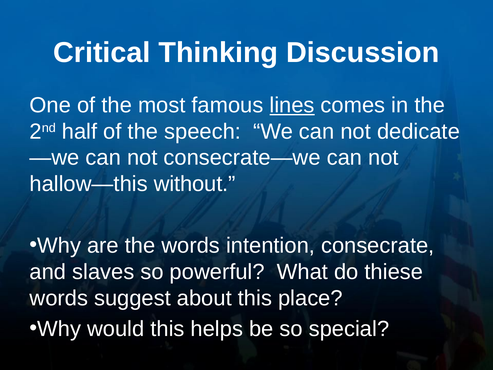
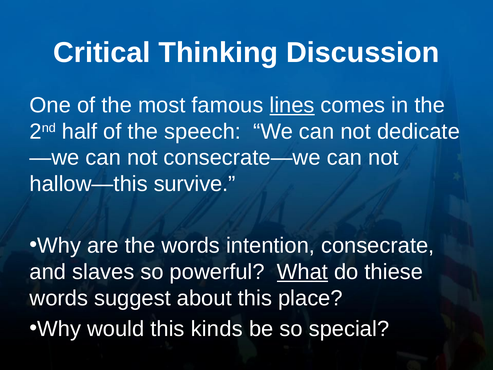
without: without -> survive (195, 184)
What underline: none -> present (302, 272)
helps: helps -> kinds (217, 329)
